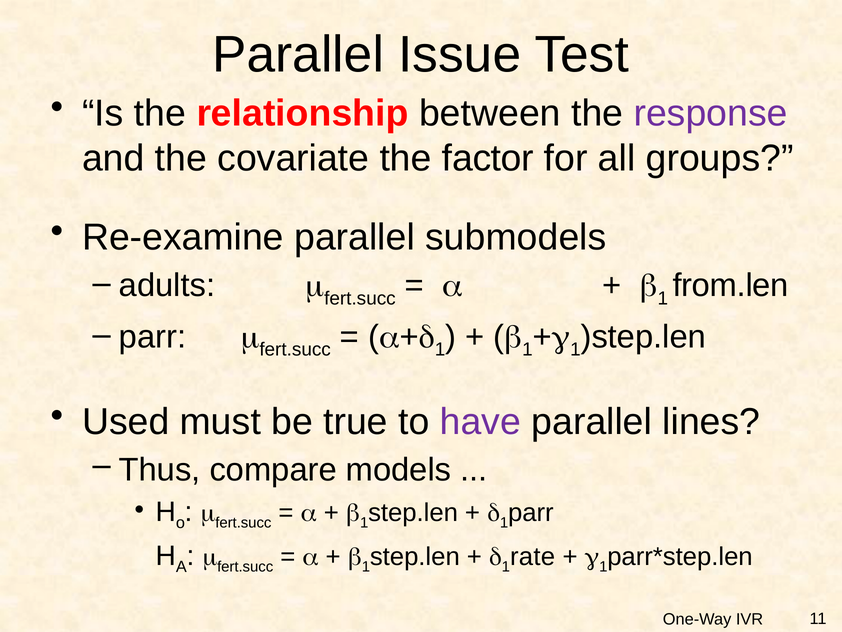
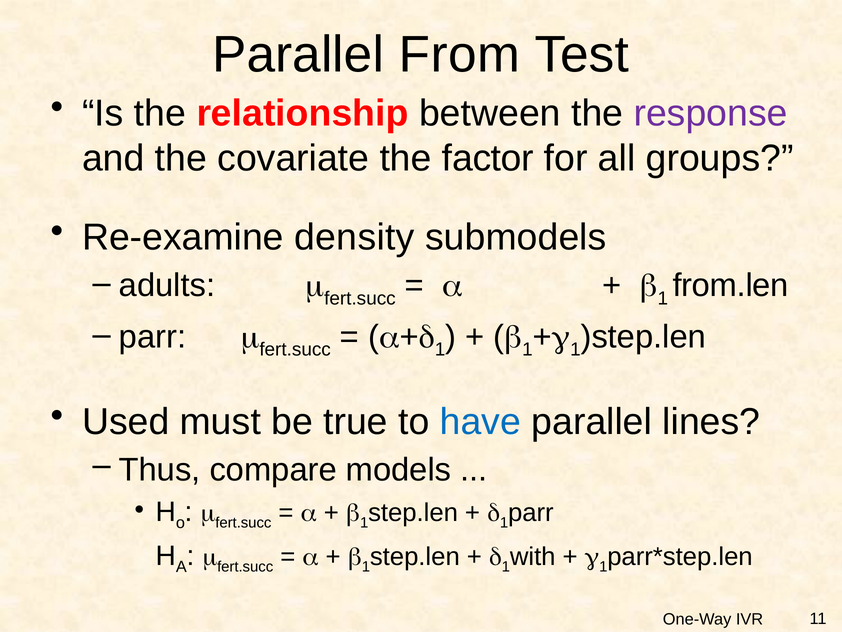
Issue: Issue -> From (459, 55)
Re-examine parallel: parallel -> density (354, 237)
have colour: purple -> blue (480, 421)
rate: rate -> with (533, 556)
